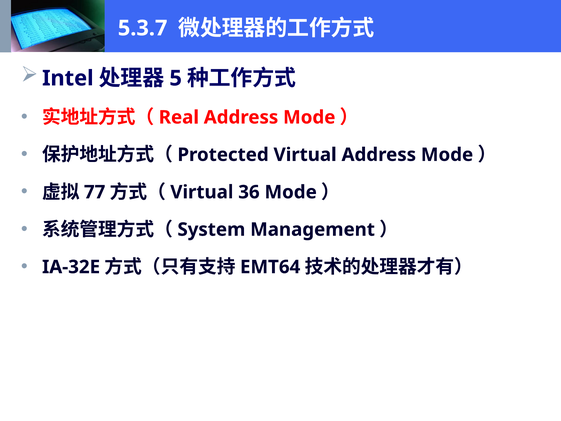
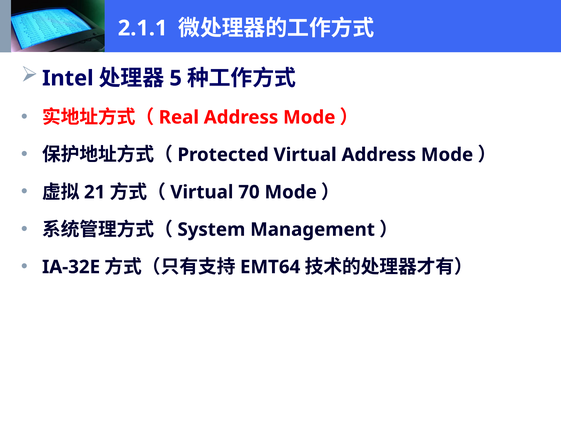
5.3.7: 5.3.7 -> 2.1.1 (143, 28)
77: 77 -> 21 (95, 192)
36: 36 -> 70 (249, 192)
